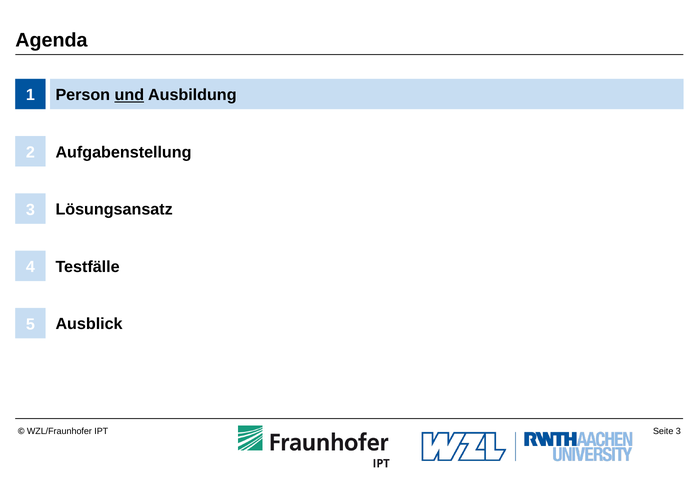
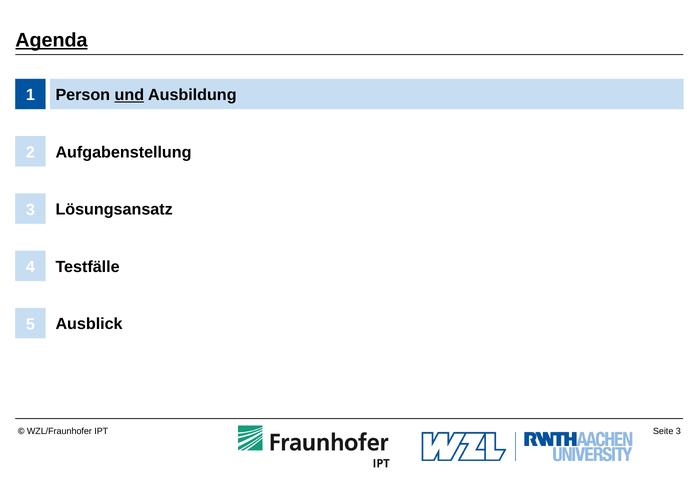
Agenda underline: none -> present (51, 40)
